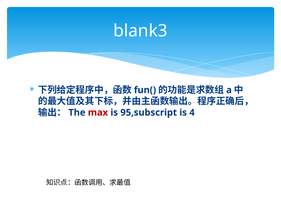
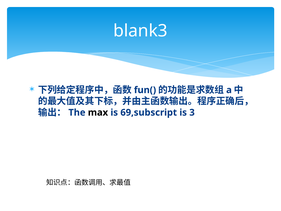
max colour: red -> black (98, 112)
95,subscript: 95,subscript -> 69,subscript (149, 112)
4: 4 -> 3 (192, 112)
